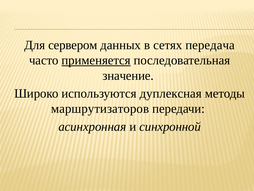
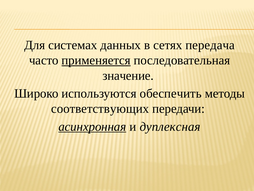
сервером: сервером -> системах (73, 45)
дуплексная: дуплексная -> обеспечить (171, 93)
маршрутизаторов: маршрутизаторов -> соответствующих (100, 108)
асинхронная underline: none -> present (92, 126)
синхронной: синхронной -> дуплексная (170, 126)
